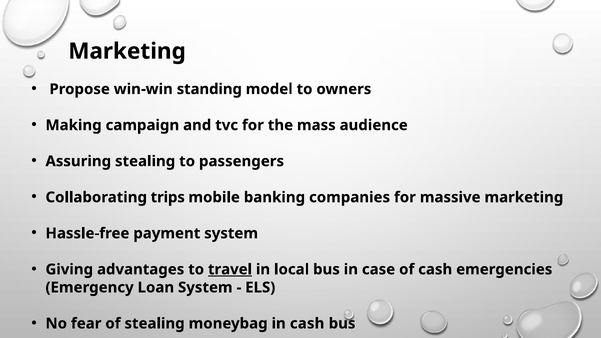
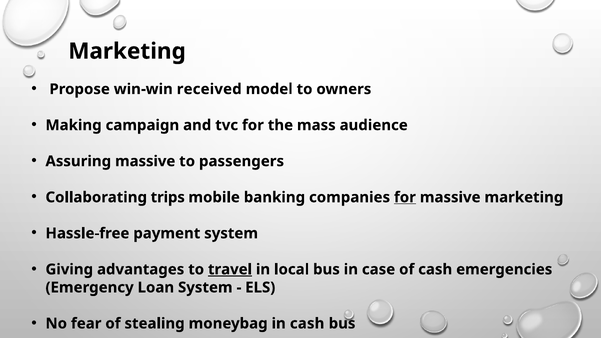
standing: standing -> received (209, 89)
Assuring stealing: stealing -> massive (145, 161)
for underline: none -> present (405, 197)
